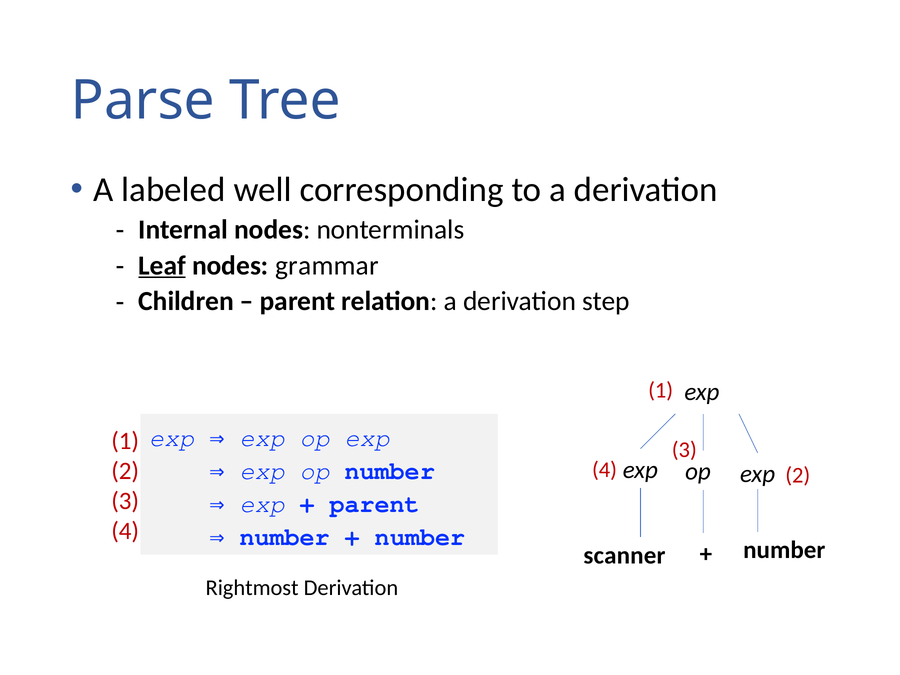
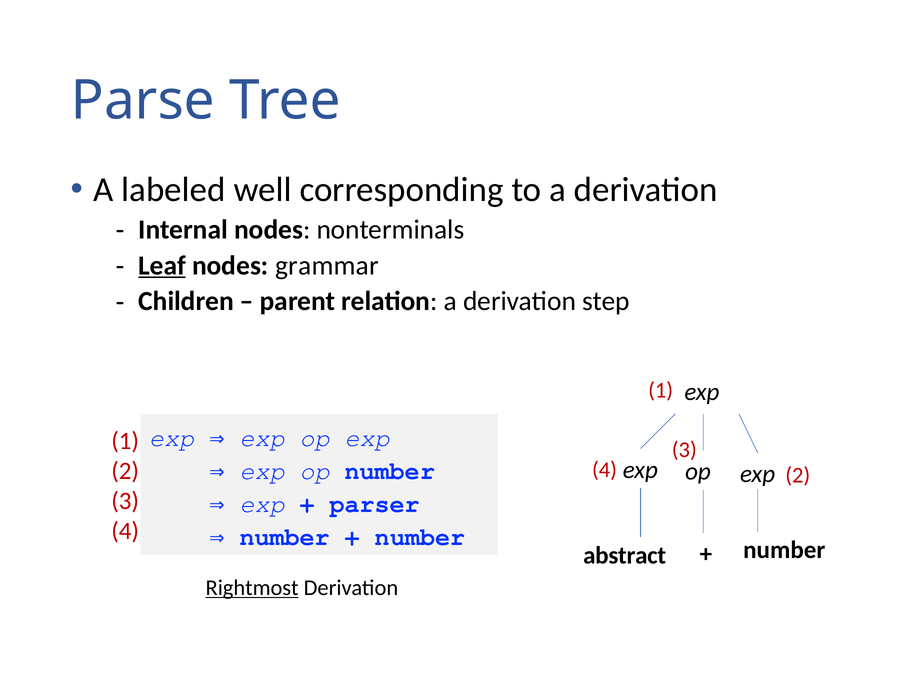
parent: parent -> parser (375, 504)
scanner: scanner -> abstract (625, 556)
Rightmost underline: none -> present (252, 588)
